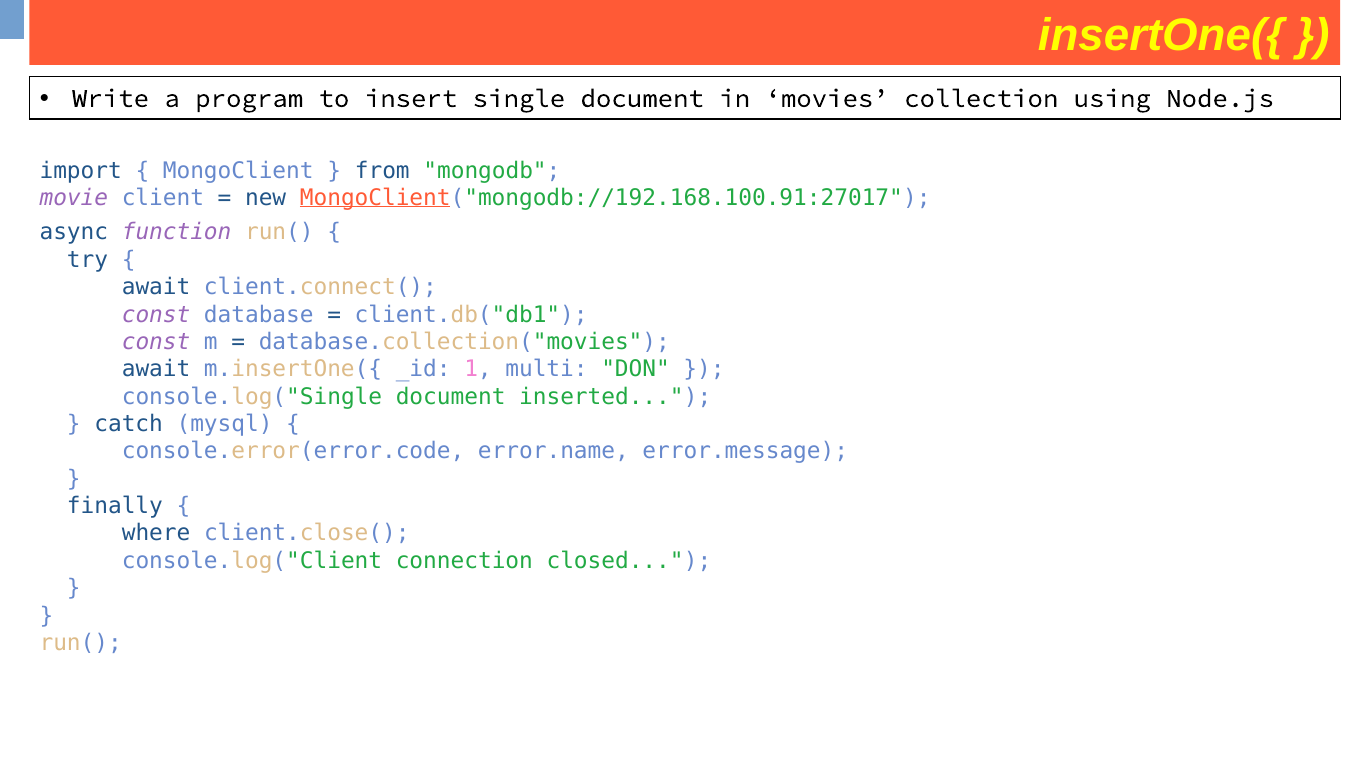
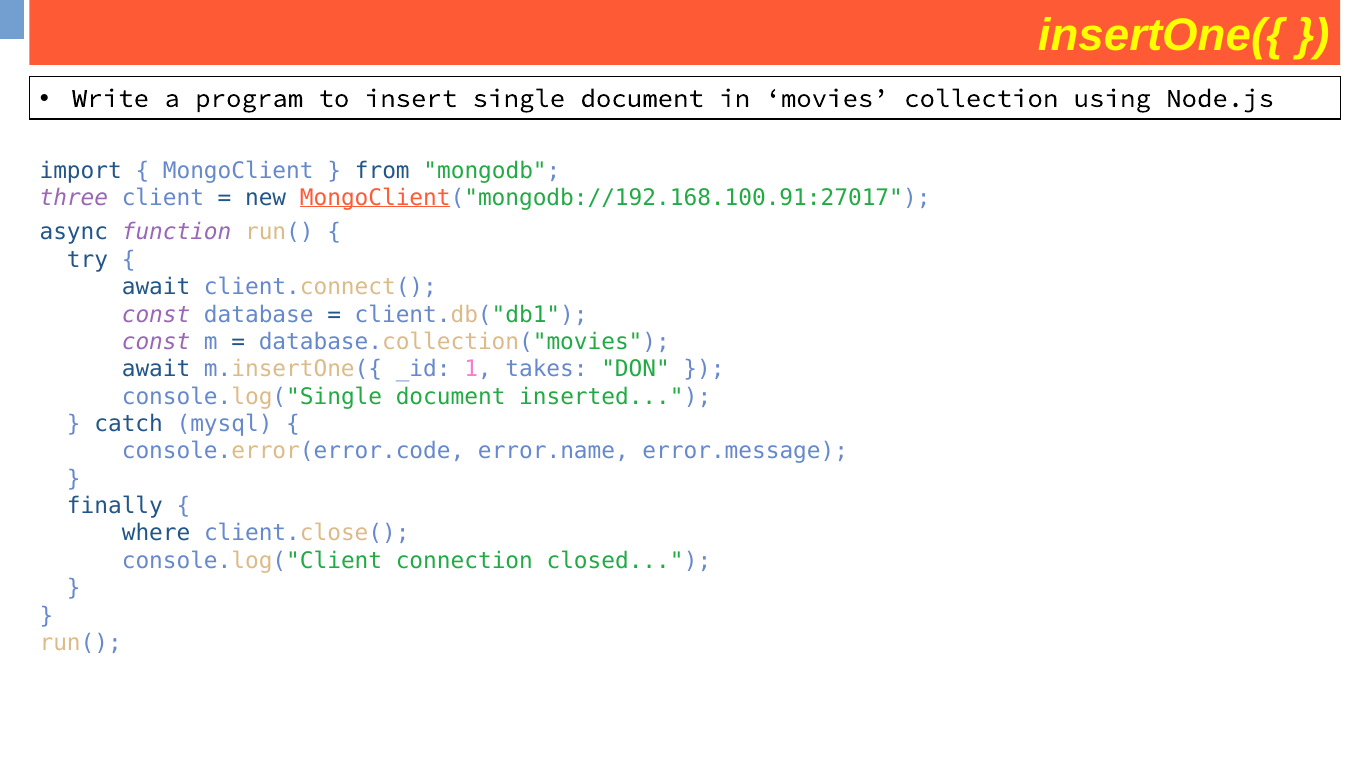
movie: movie -> three (74, 198)
multi: multi -> takes (546, 370)
